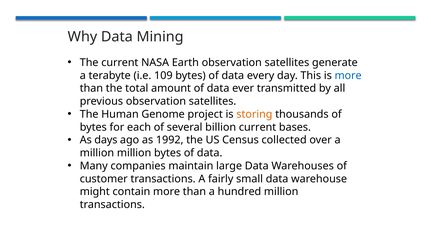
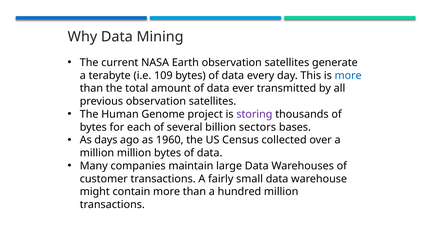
storing colour: orange -> purple (254, 114)
billion current: current -> sectors (257, 127)
1992: 1992 -> 1960 (170, 140)
